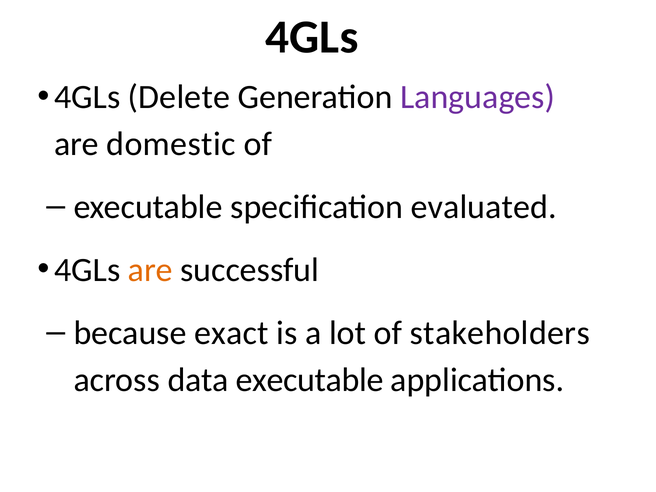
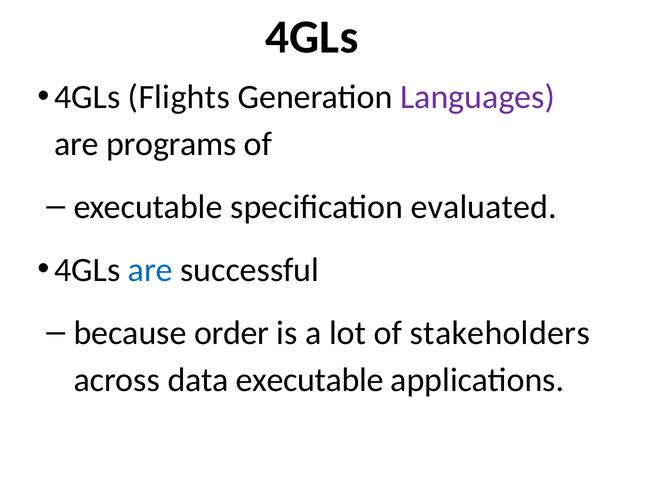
Delete: Delete -> Flights (179, 97)
domestic: domestic -> programs (171, 144)
are colour: orange -> blue (150, 270)
exact: exact -> order (232, 333)
